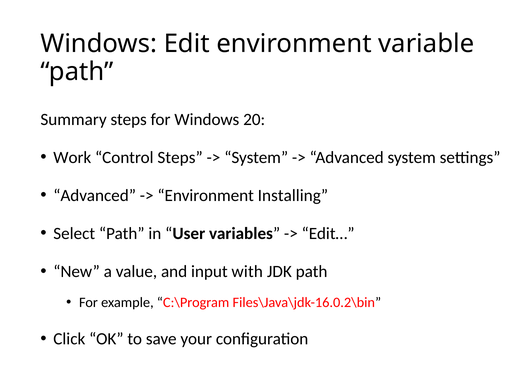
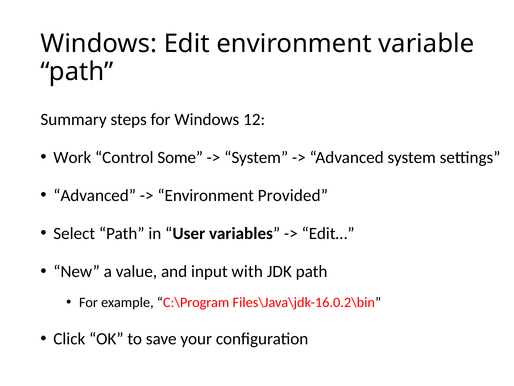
20: 20 -> 12 (254, 119)
Control Steps: Steps -> Some (180, 157)
Installing: Installing -> Provided (293, 195)
